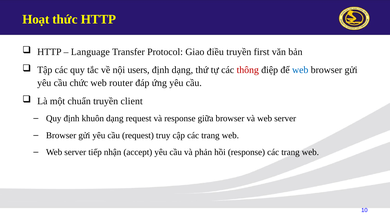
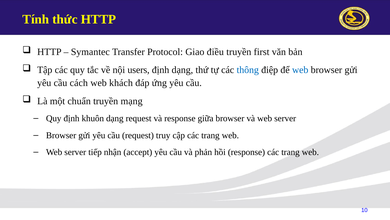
Hoạt: Hoạt -> Tính (36, 19)
Language: Language -> Symantec (90, 52)
thông colour: red -> blue (248, 70)
chức: chức -> cách (79, 83)
router: router -> khách (121, 83)
client: client -> mạng (132, 101)
